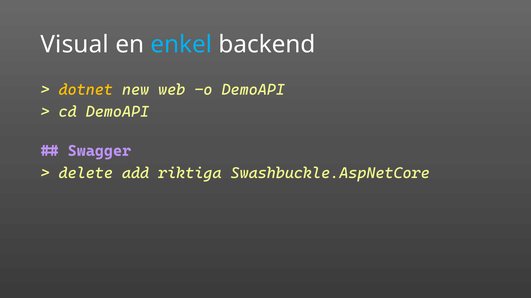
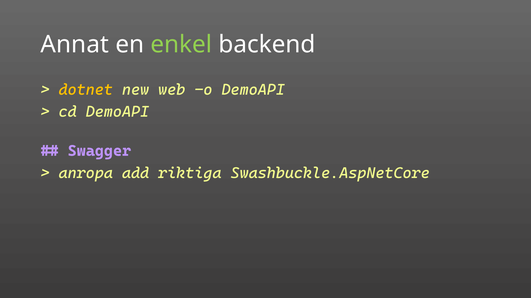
Visual: Visual -> Annat (75, 45)
enkel colour: light blue -> light green (181, 45)
delete: delete -> anropa (86, 173)
